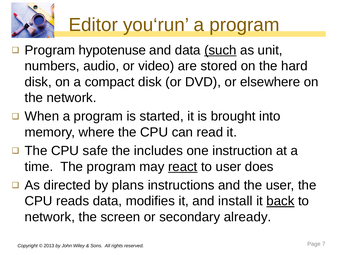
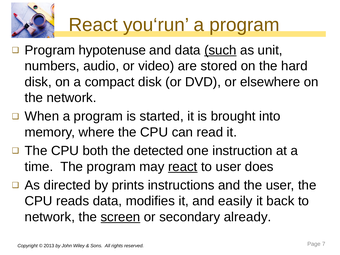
Editor: Editor -> React (93, 25)
safe: safe -> both (95, 151)
includes: includes -> detected (159, 151)
plans: plans -> prints (128, 185)
install: install -> easily (235, 201)
back underline: present -> none (280, 201)
screen underline: none -> present (120, 217)
